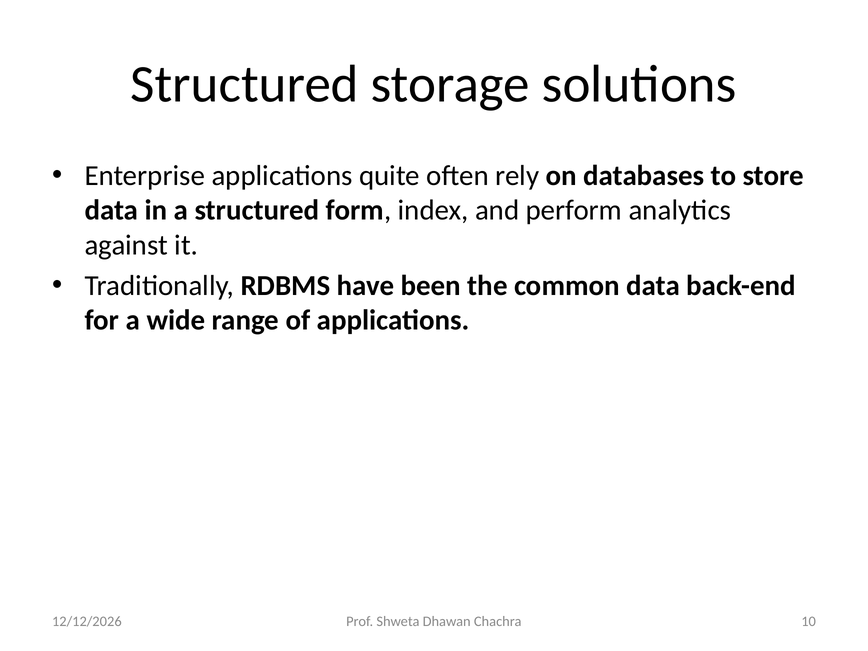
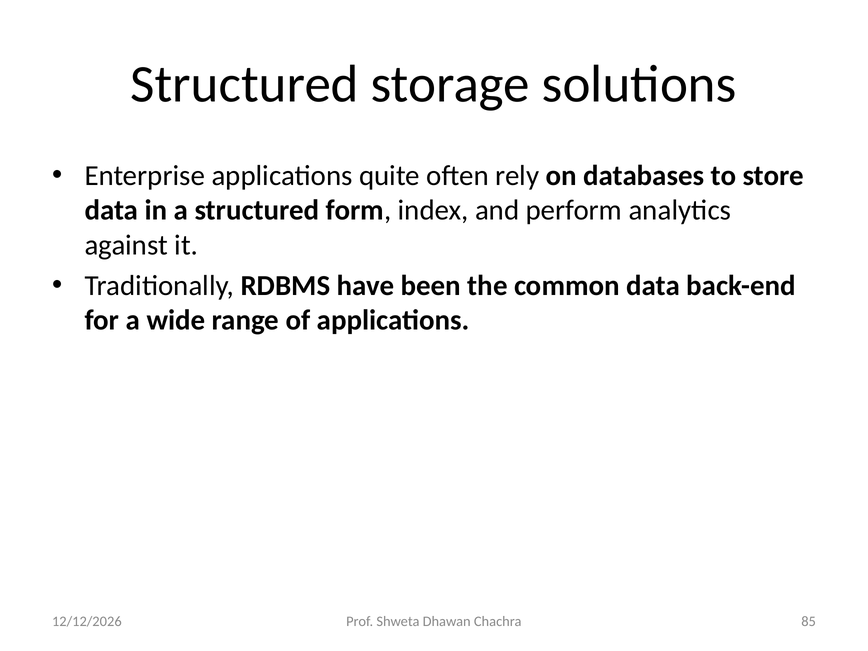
10: 10 -> 85 (809, 622)
